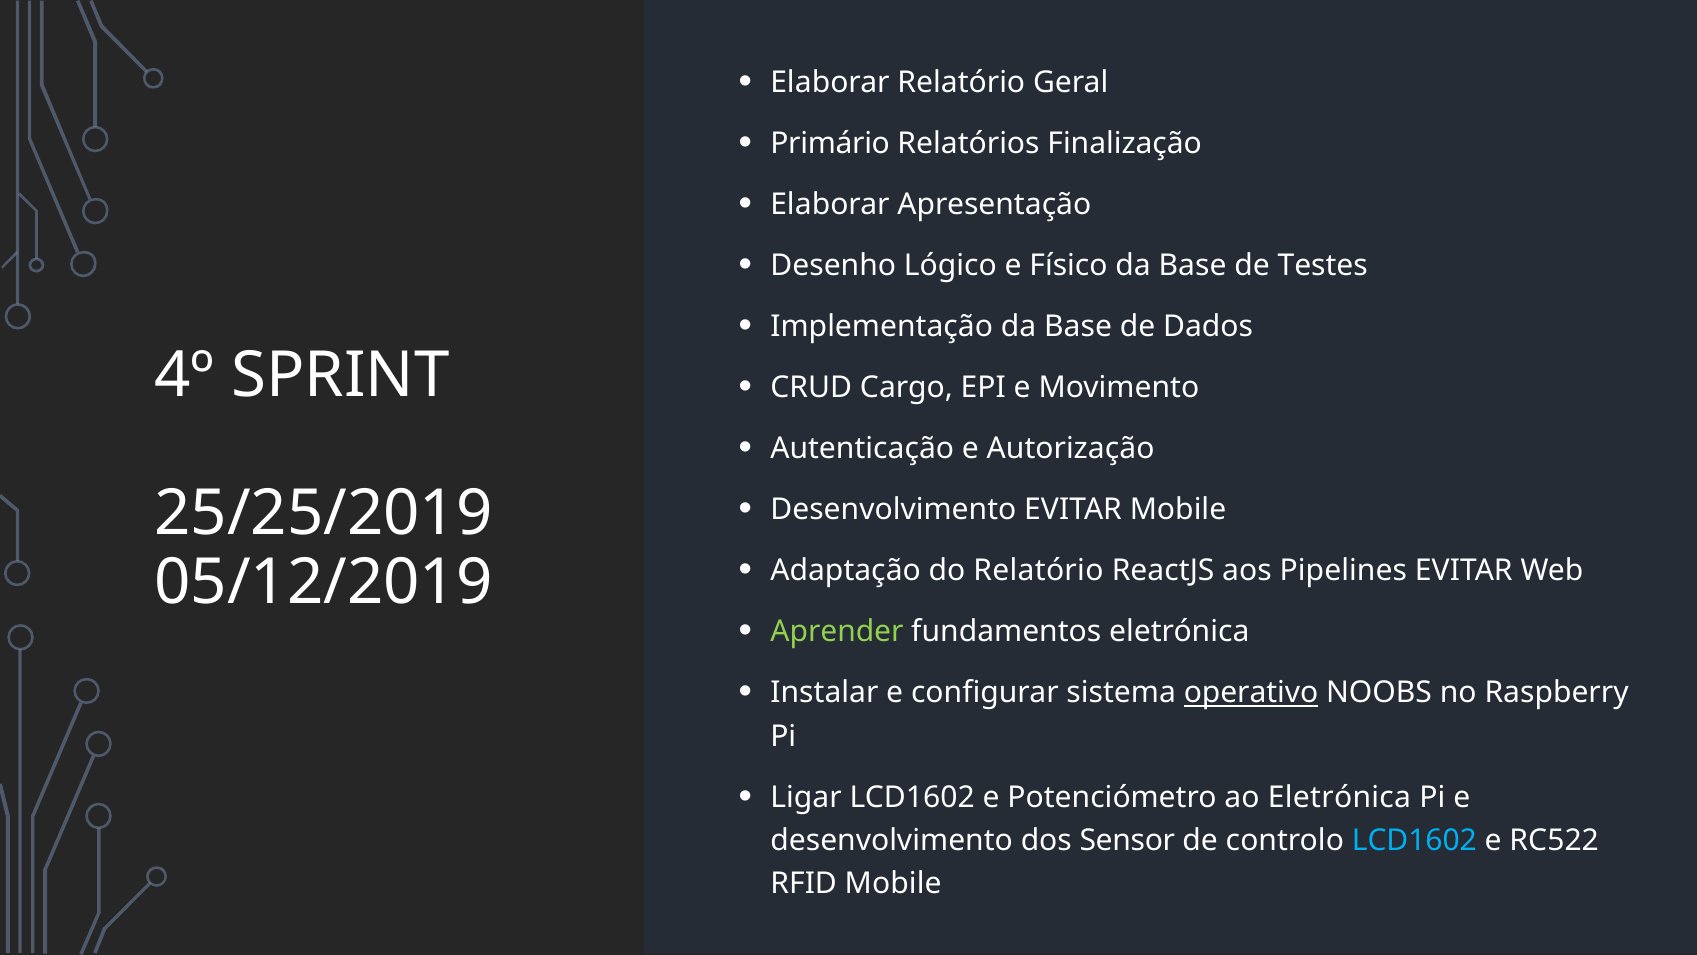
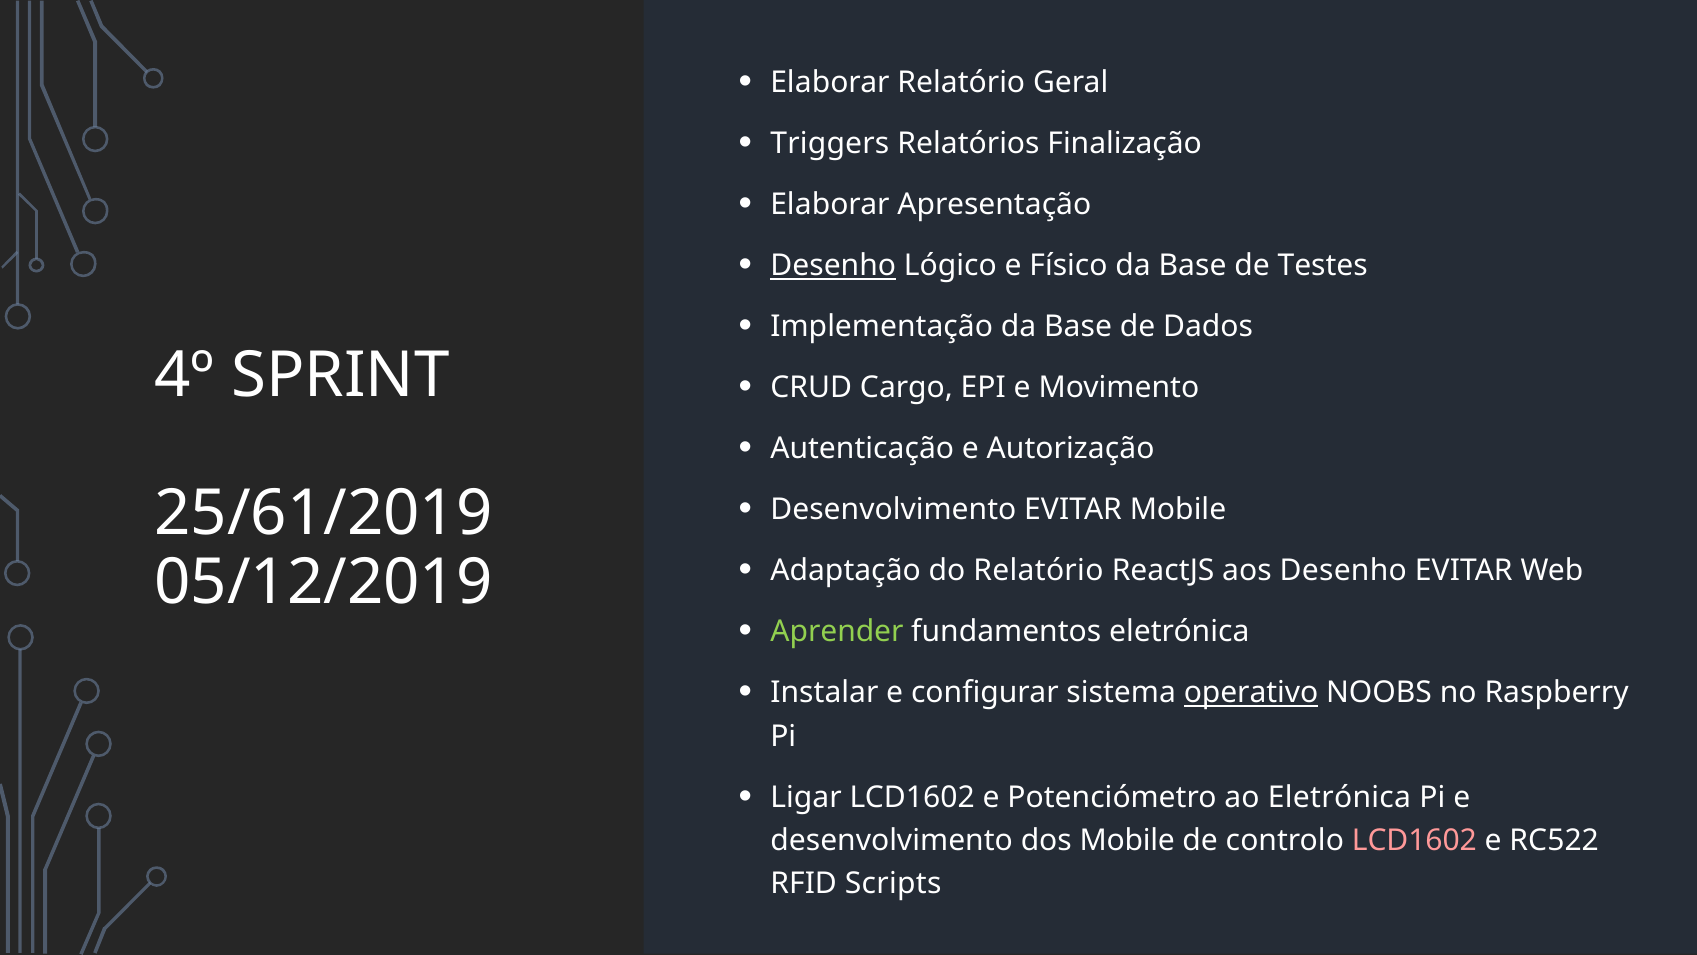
Primário: Primário -> Triggers (830, 144)
Desenho underline: none -> present (833, 266)
25/25/2019: 25/25/2019 -> 25/61/2019 (324, 513)
aos Pipelines: Pipelines -> Desenho (1343, 571)
dos Sensor: Sensor -> Mobile (1127, 840)
LCD1602 colour: light blue -> pink (1414, 840)
RFID Mobile: Mobile -> Scripts (893, 883)
